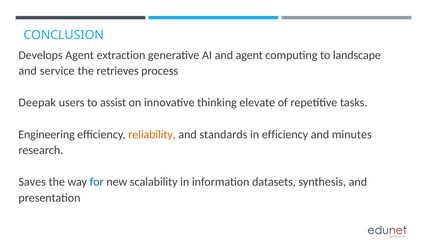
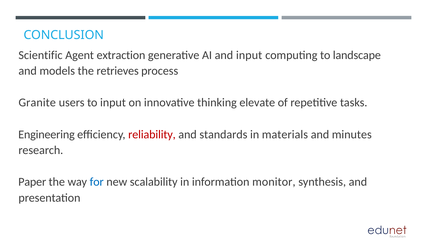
Develops: Develops -> Scientific (40, 55)
and agent: agent -> input (249, 55)
service: service -> models (57, 71)
Deepak: Deepak -> Granite (37, 103)
to assist: assist -> input (113, 103)
reliability colour: orange -> red (152, 134)
in efficiency: efficiency -> materials (285, 134)
Saves: Saves -> Paper (32, 182)
datasets: datasets -> monitor (274, 182)
